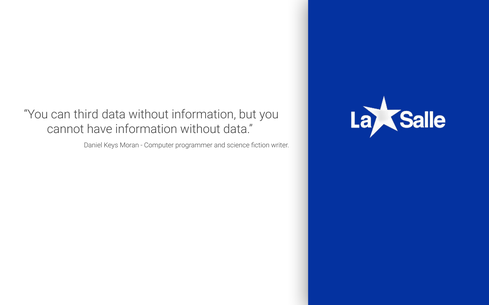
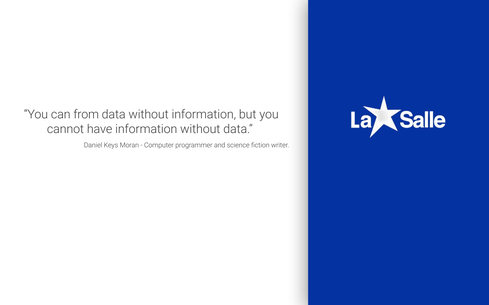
third: third -> from (86, 115)
